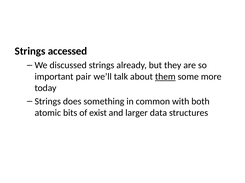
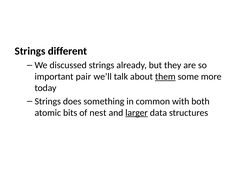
accessed: accessed -> different (67, 51)
exist: exist -> nest (98, 113)
larger underline: none -> present (137, 113)
